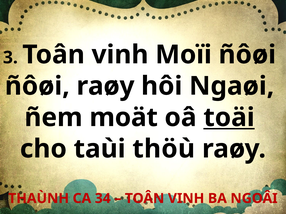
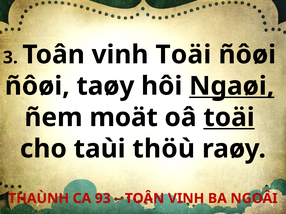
vinh Moïi: Moïi -> Toäi (183, 55)
ñôøi raøy: raøy -> taøy (105, 86)
Ngaøi underline: none -> present (232, 86)
34: 34 -> 93 (103, 199)
